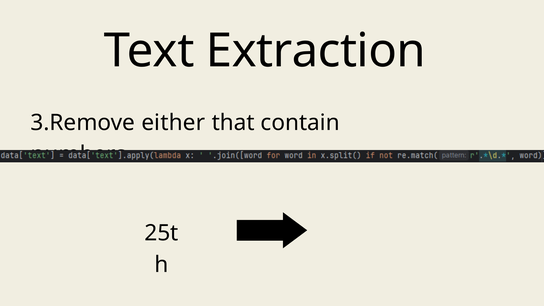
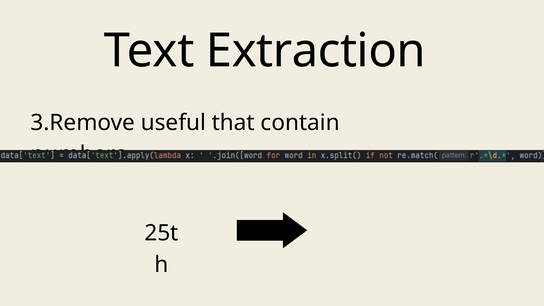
either: either -> useful (173, 123)
